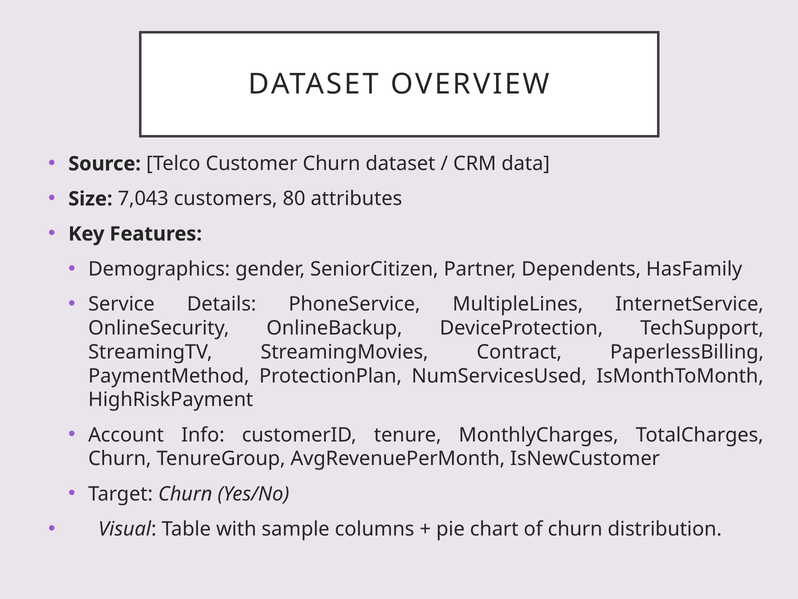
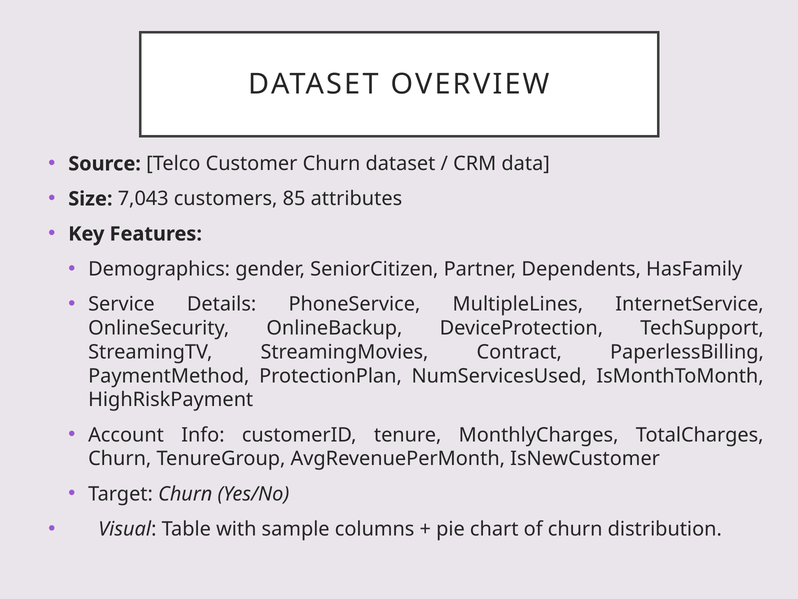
80: 80 -> 85 (294, 199)
